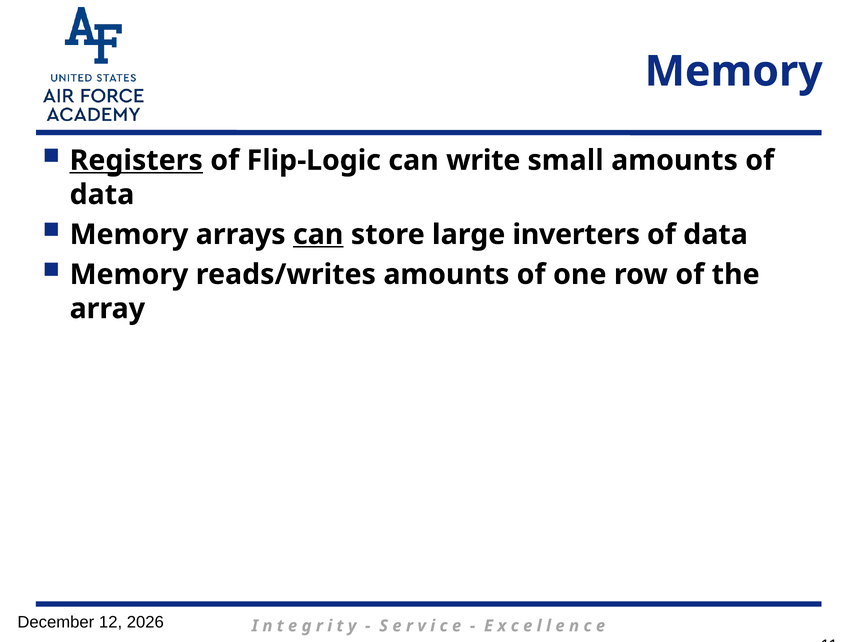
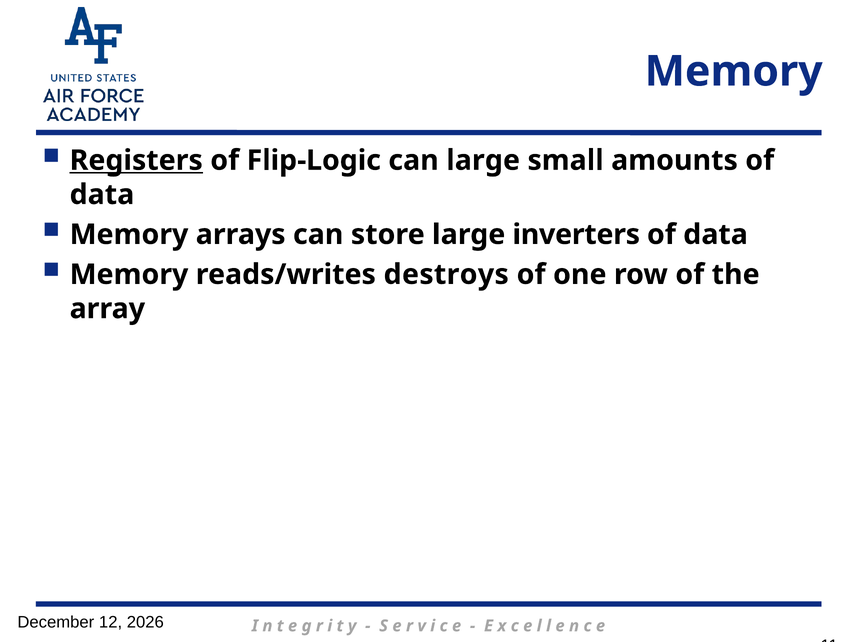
can write: write -> large (483, 161)
can underline: present -> none (318, 235)
reads/writes amounts: amounts -> destroys (446, 275)
